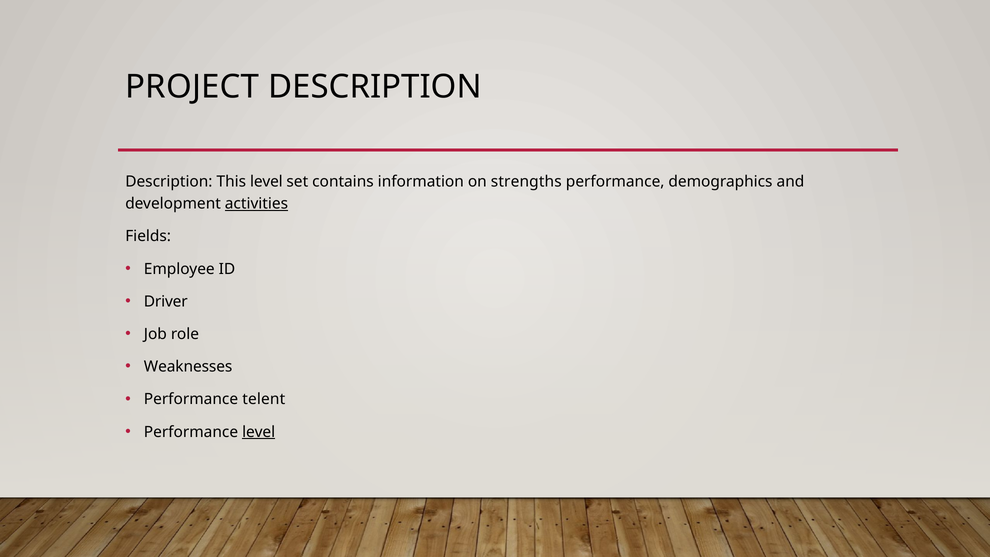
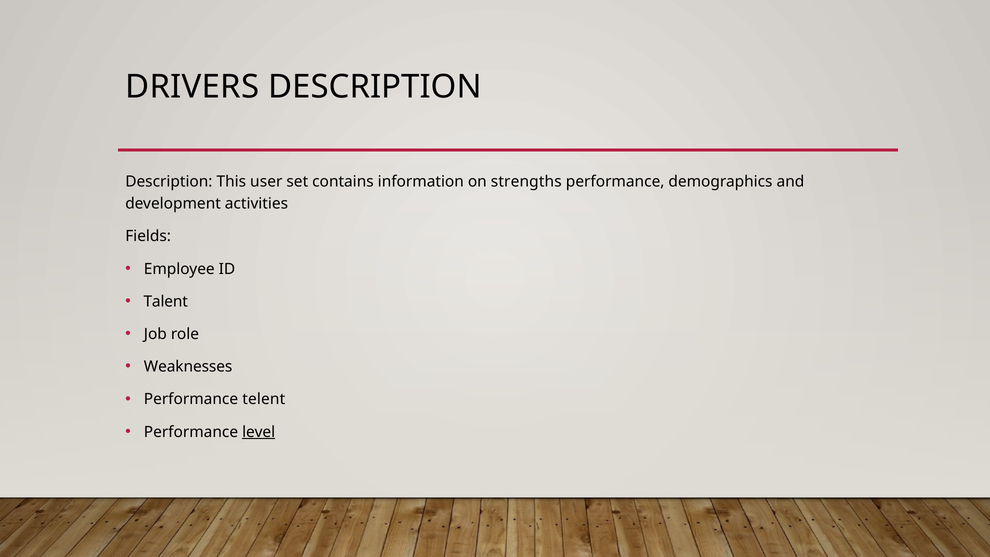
PROJECT: PROJECT -> DRIVERS (192, 87)
This level: level -> user (266, 181)
activities underline: present -> none (256, 204)
Driver: Driver -> Talent (166, 302)
